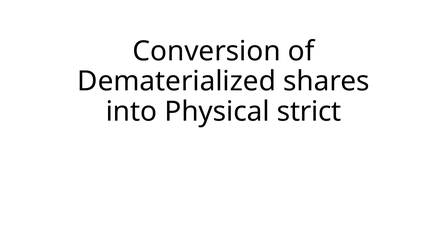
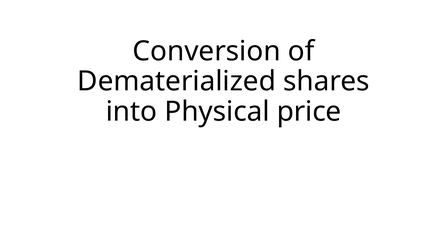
strict: strict -> price (309, 112)
